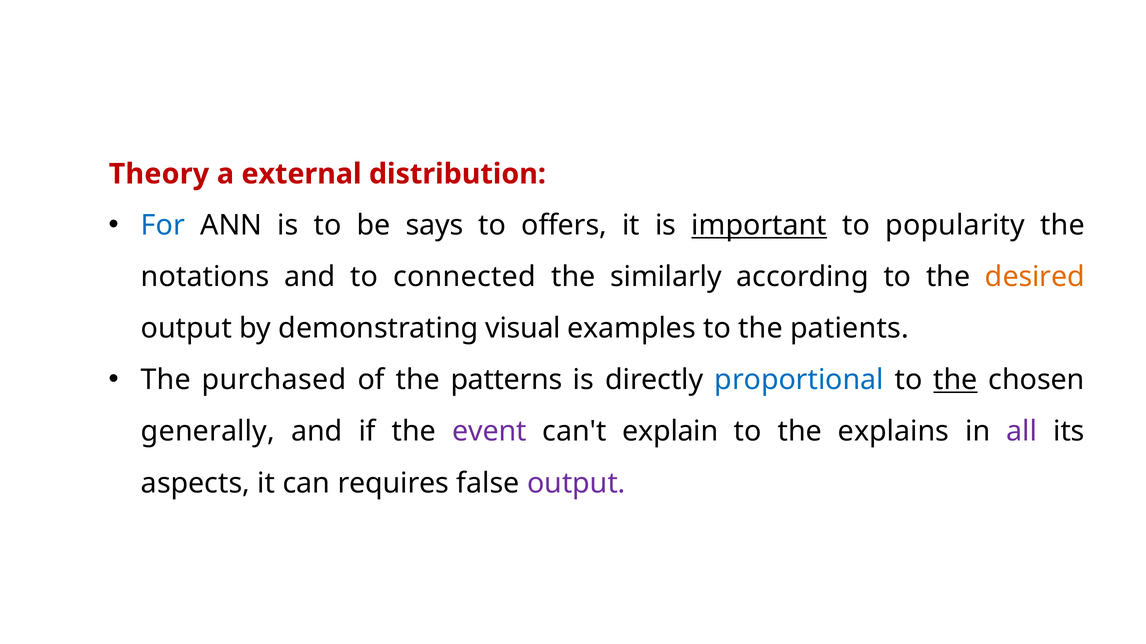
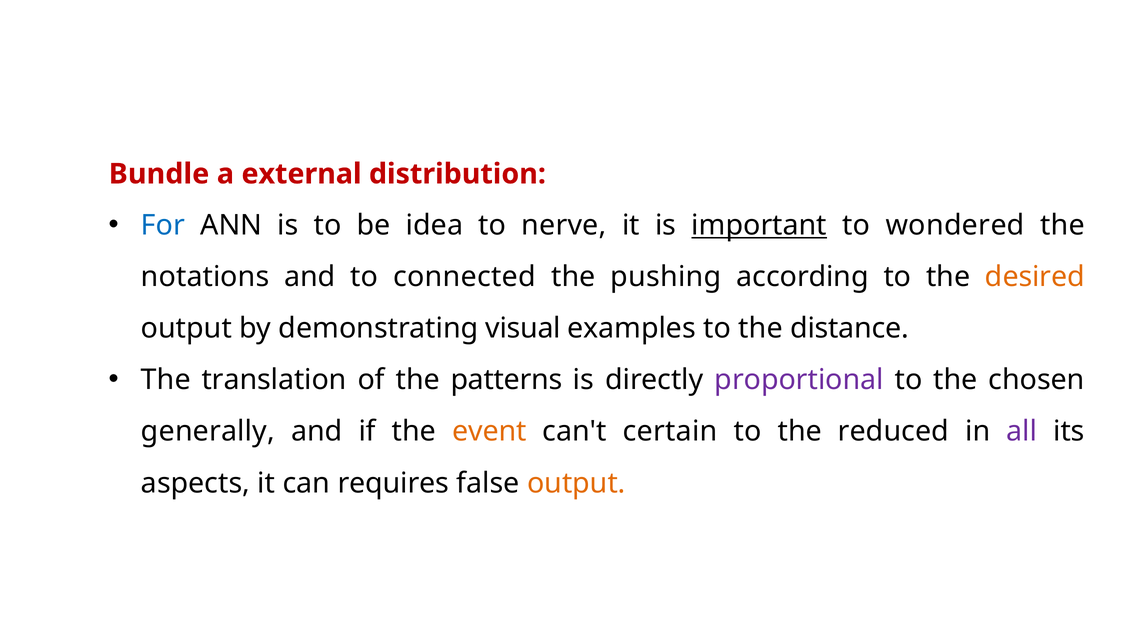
Theory: Theory -> Bundle (159, 174)
says: says -> idea (434, 226)
offers: offers -> nerve (564, 226)
popularity: popularity -> wondered (955, 226)
similarly: similarly -> pushing (666, 277)
patients: patients -> distance (850, 329)
purchased: purchased -> translation (274, 380)
proportional colour: blue -> purple (799, 380)
the underline: present -> none (955, 380)
event colour: purple -> orange (489, 432)
explain: explain -> certain (670, 432)
explains: explains -> reduced (893, 432)
output colour: purple -> orange (576, 484)
